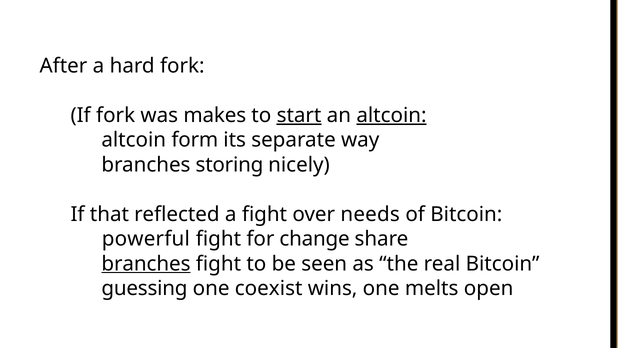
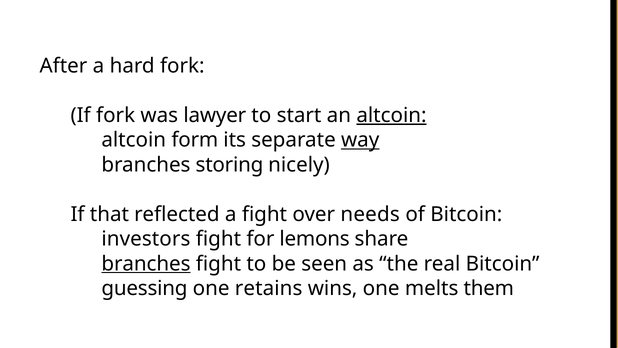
makes: makes -> lawyer (215, 115)
start underline: present -> none (299, 115)
way underline: none -> present (360, 140)
powerful: powerful -> investors (146, 239)
change: change -> lemons (315, 239)
coexist: coexist -> retains (269, 288)
open: open -> them (489, 288)
